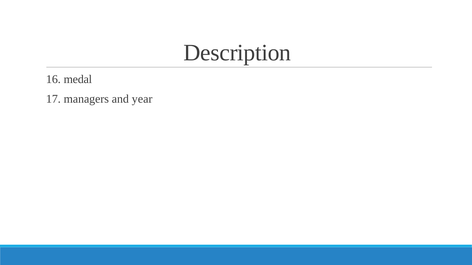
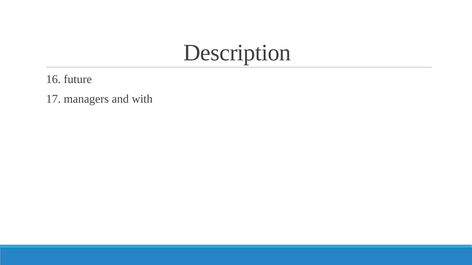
medal: medal -> future (78, 80)
year: year -> with (142, 99)
